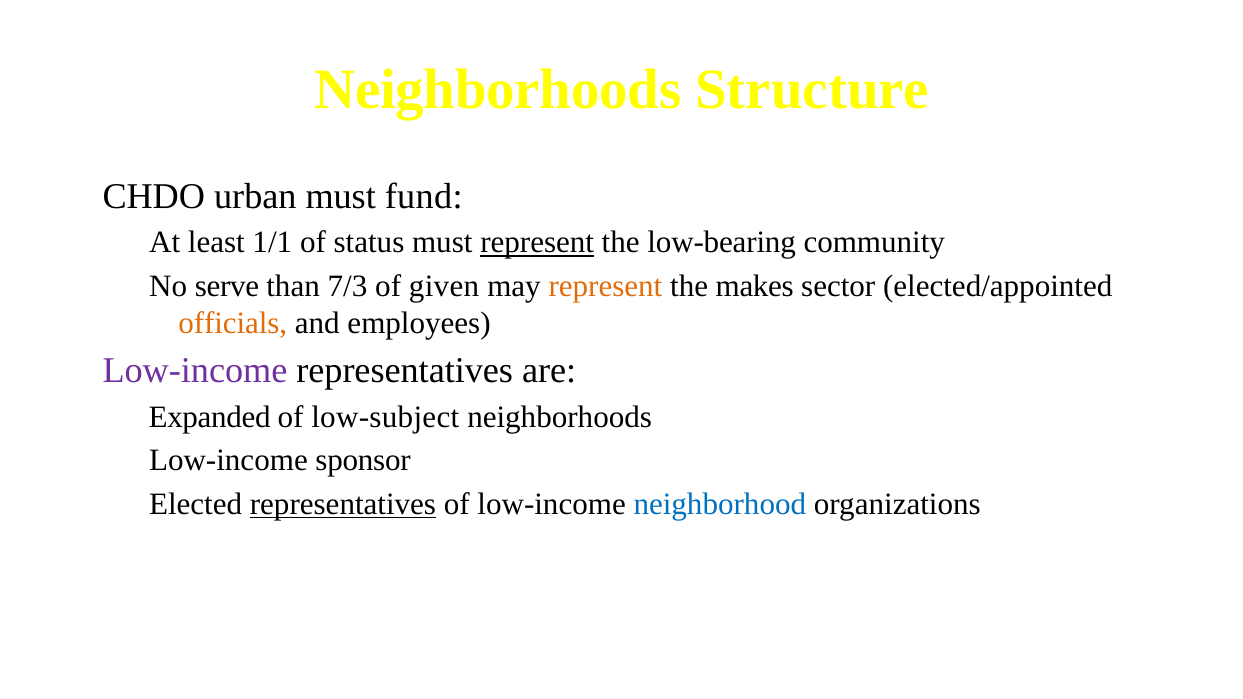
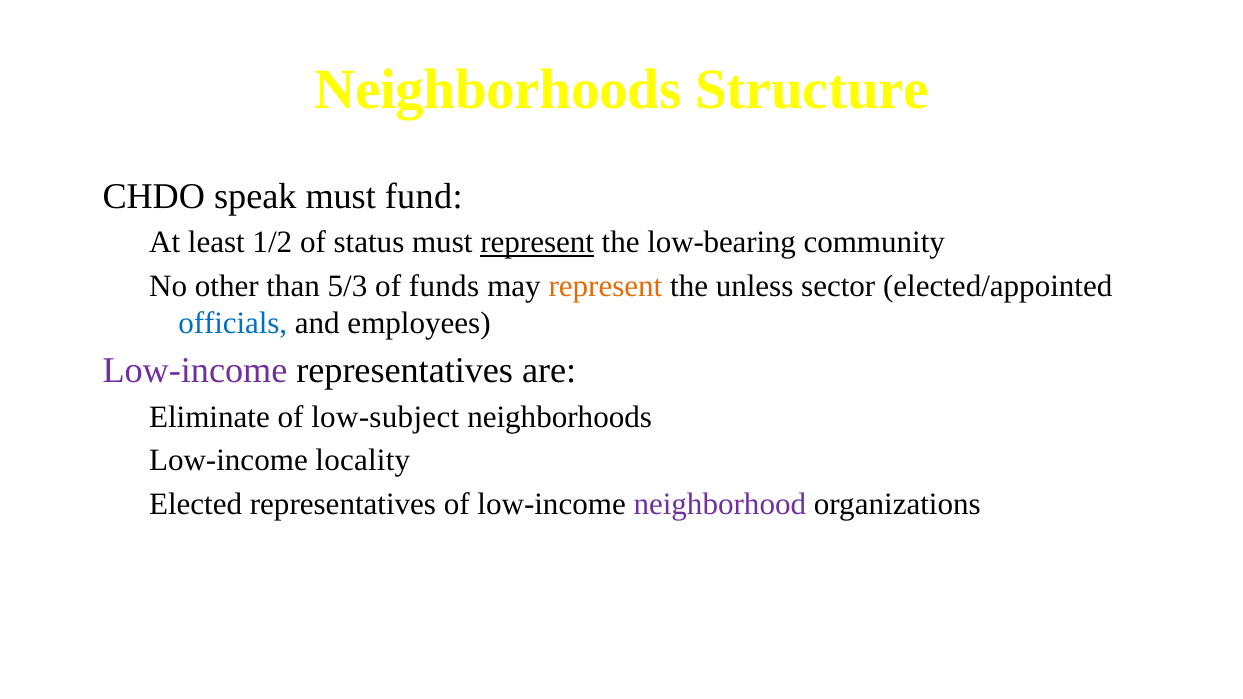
urban: urban -> speak (255, 196)
1/1: 1/1 -> 1/2 (272, 242)
serve: serve -> other (227, 286)
7/3: 7/3 -> 5/3 (348, 286)
given: given -> funds (444, 286)
makes: makes -> unless (755, 286)
officials colour: orange -> blue (233, 323)
Expanded: Expanded -> Eliminate (209, 417)
sponsor: sponsor -> locality (363, 461)
representatives underline: present -> none (343, 504)
neighborhood colour: blue -> purple (720, 504)
